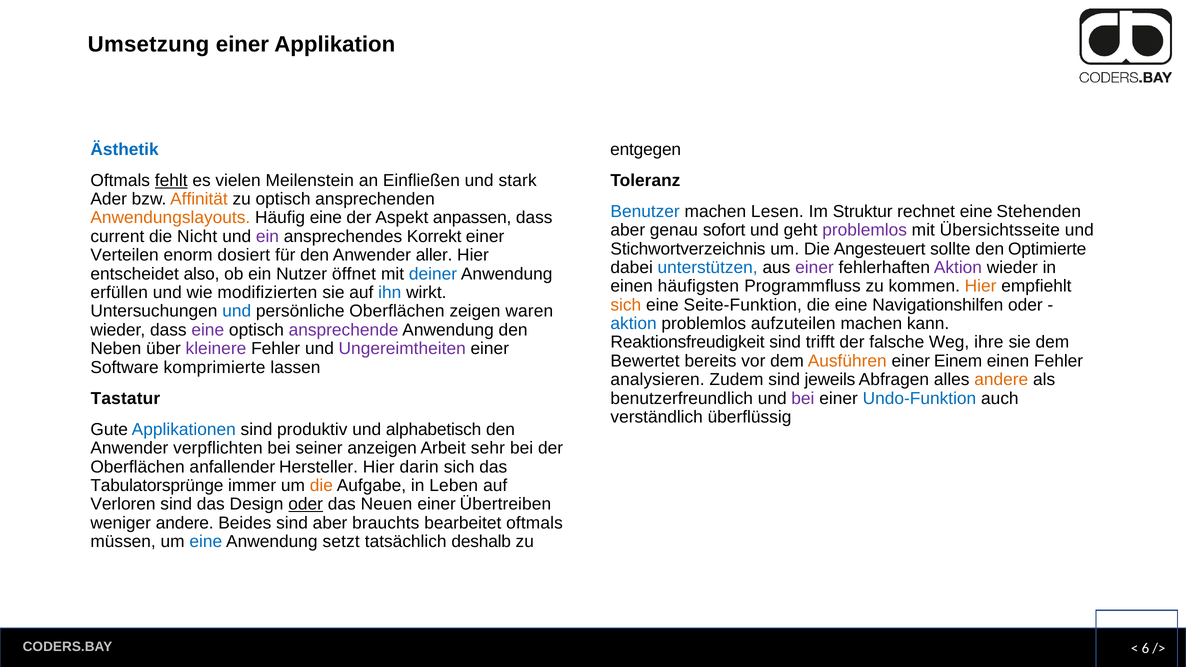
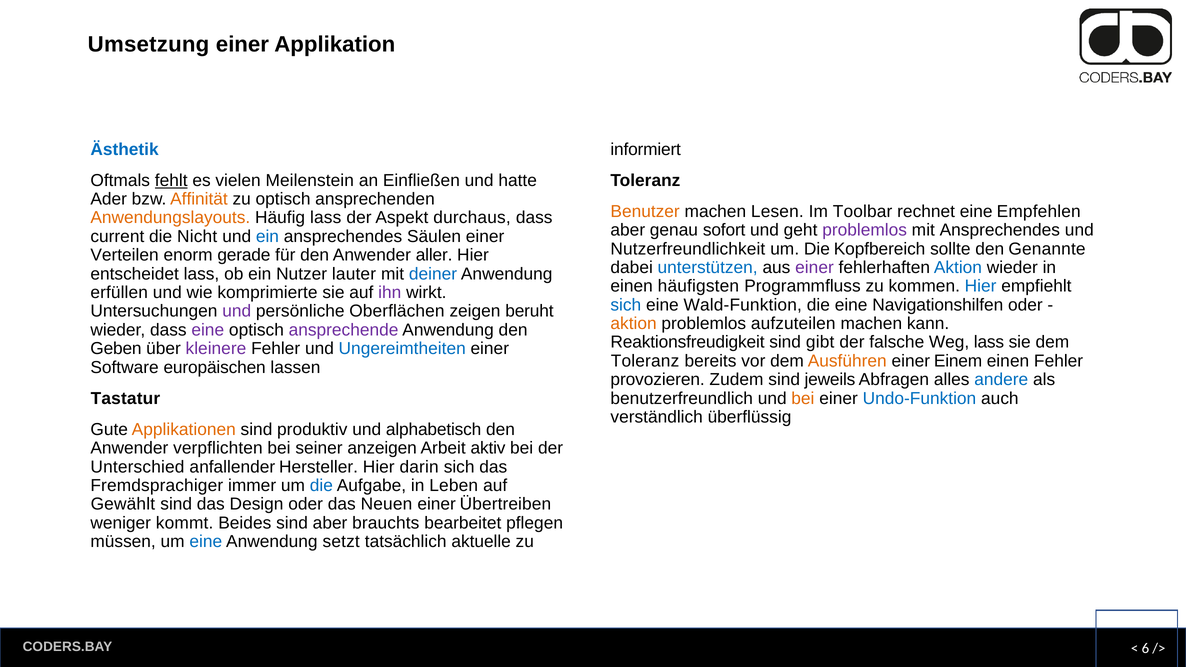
entgegen: entgegen -> informiert (646, 149)
stark: stark -> hatte (518, 180)
Benutzer colour: blue -> orange (645, 211)
Struktur: Struktur -> Toolbar (863, 211)
Stehenden: Stehenden -> Empfehlen (1039, 211)
Häufig eine: eine -> lass (326, 218)
anpassen: anpassen -> durchaus (472, 218)
mit Übersichtsseite: Übersichtsseite -> Ansprechendes (1000, 230)
ein colour: purple -> blue (267, 236)
Korrekt: Korrekt -> Säulen (434, 236)
Stichwortverzeichnis: Stichwortverzeichnis -> Nutzerfreundlichkeit (688, 249)
Angesteuert: Angesteuert -> Kopfbereich (880, 249)
Optimierte: Optimierte -> Genannte (1047, 249)
dosiert: dosiert -> gerade (244, 255)
Aktion colour: purple -> blue (958, 268)
entscheidet also: also -> lass (201, 274)
öffnet: öffnet -> lauter (354, 274)
Hier colour: orange -> blue (981, 286)
modifizierten: modifizierten -> komprimierte (267, 293)
ihn colour: blue -> purple (390, 293)
sich colour: orange -> blue (626, 305)
Seite-Funktion: Seite-Funktion -> Wald-Funktion (743, 305)
und colour: blue -> purple (237, 311)
waren: waren -> beruht (529, 311)
aktion colour: blue -> orange (634, 324)
trifft: trifft -> gibt (820, 342)
Weg ihre: ihre -> lass (989, 342)
Neben: Neben -> Geben (116, 349)
Ungereimtheiten colour: purple -> blue (402, 349)
Bewertet: Bewertet -> Toleranz (645, 361)
komprimierte: komprimierte -> europäischen (215, 367)
analysieren: analysieren -> provozieren (658, 380)
andere colour: orange -> blue (1001, 380)
bei colour: purple -> orange (803, 398)
Applikationen colour: blue -> orange (184, 430)
sehr: sehr -> aktiv (488, 448)
Oberflächen: Oberflächen -> Unterschied (137, 467)
Tabulatorsprünge: Tabulatorsprünge -> Fremdsprachiger (157, 486)
die colour: orange -> blue (321, 486)
Verloren: Verloren -> Gewählt (123, 504)
oder underline: present -> none (306, 504)
weniger andere: andere -> kommt (185, 523)
bearbeitet oftmals: oftmals -> pflegen (535, 523)
deshalb: deshalb -> aktuelle (481, 542)
